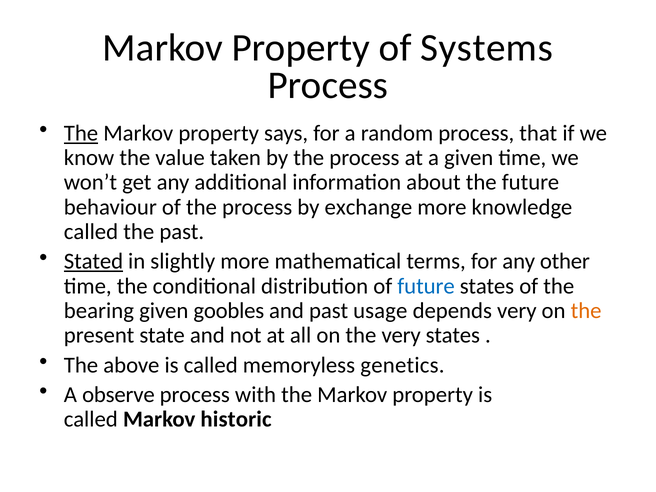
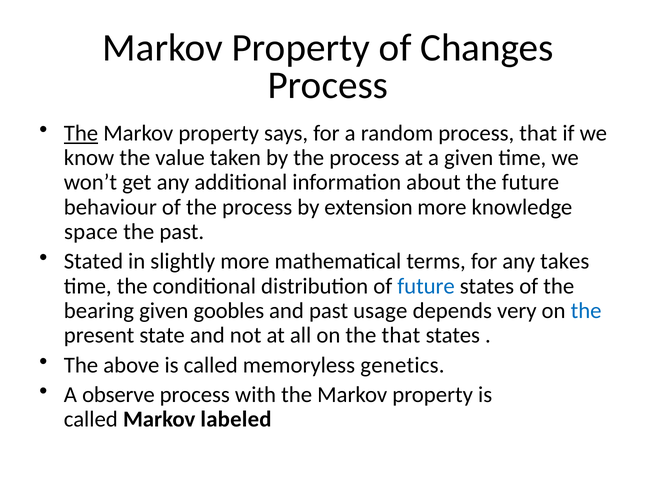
Systems: Systems -> Changes (487, 48)
exchange: exchange -> extension (369, 207)
called: called -> space (91, 232)
Stated underline: present -> none (93, 261)
other: other -> takes (565, 261)
the colour: orange -> blue (586, 311)
the very: very -> that (401, 335)
historic: historic -> labeled (236, 419)
